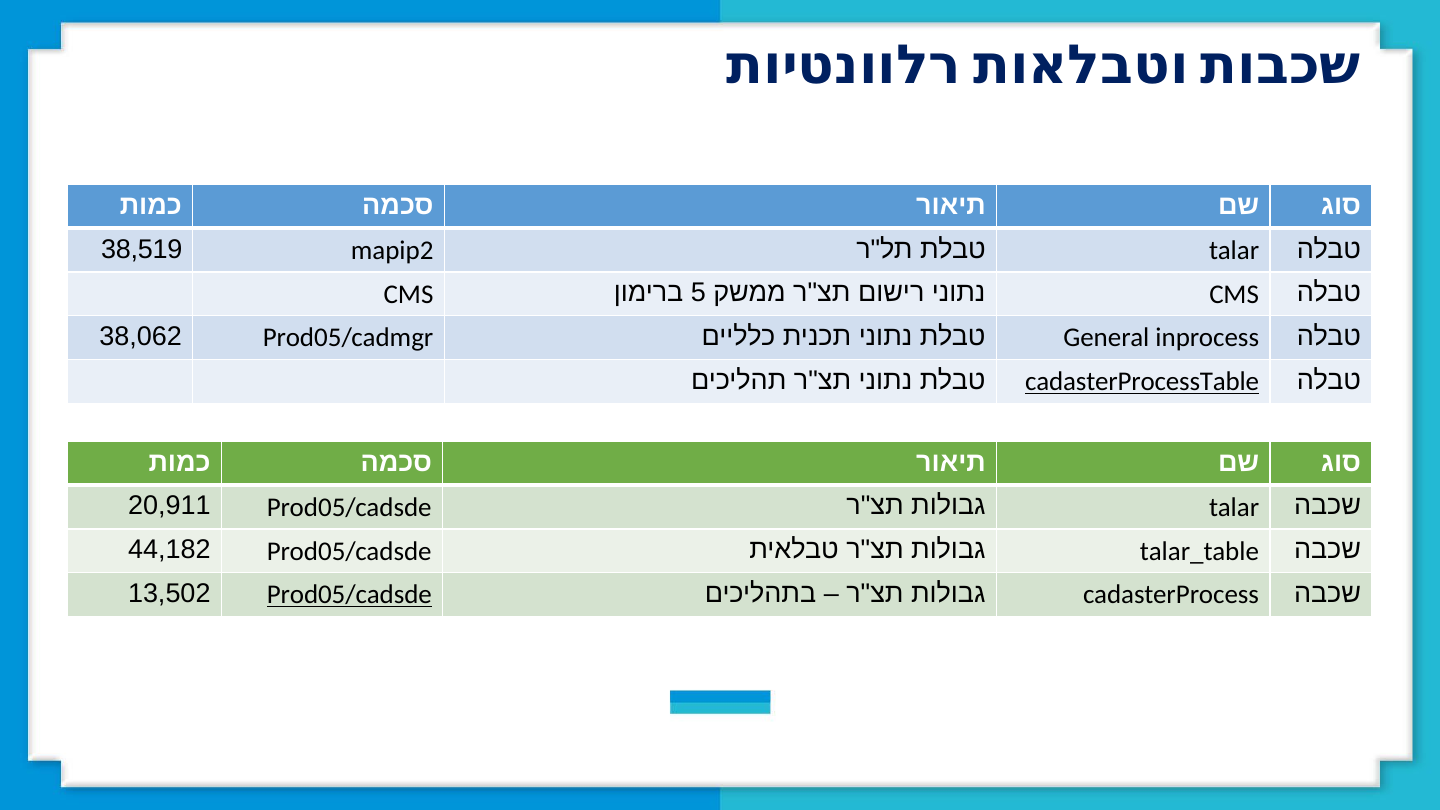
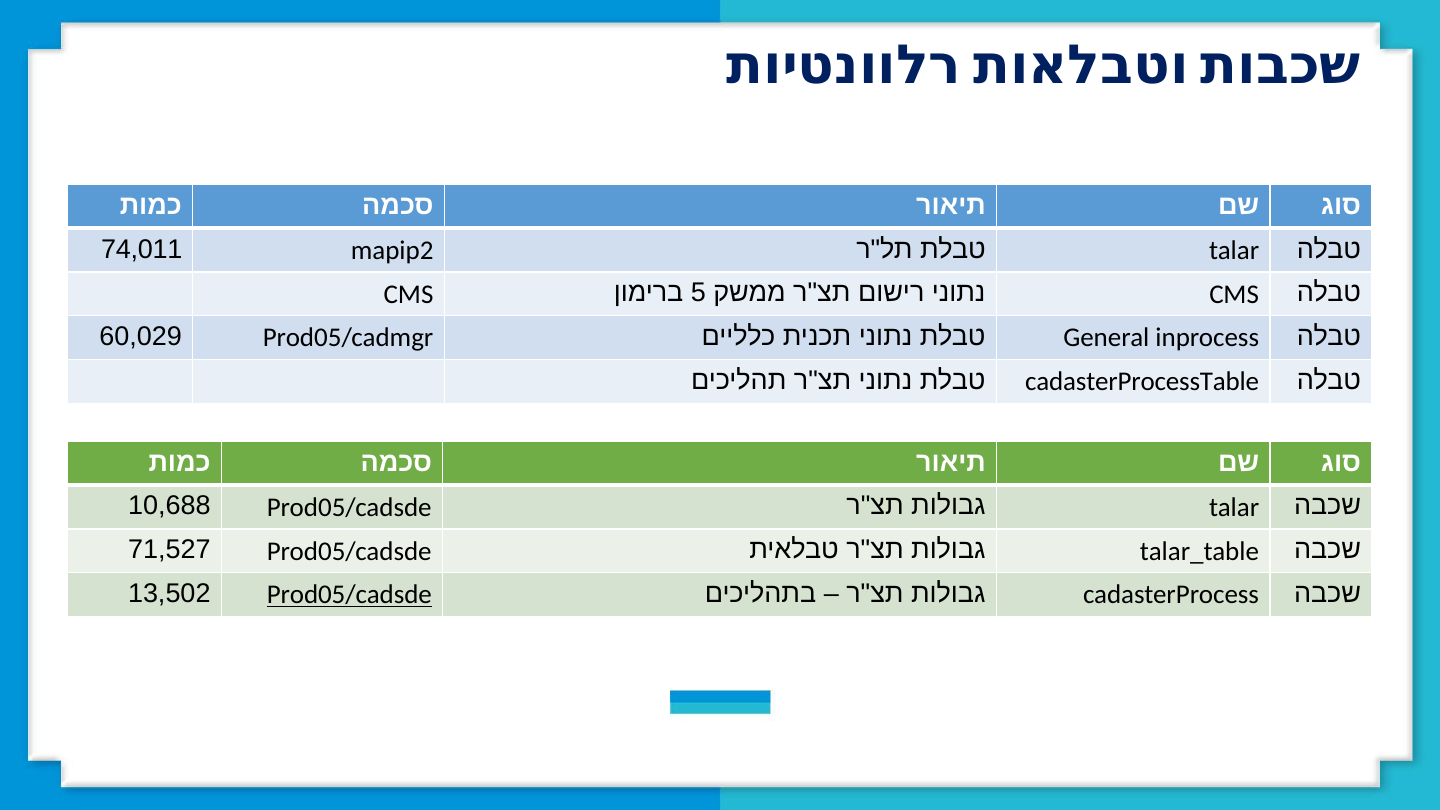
38,519: 38,519 -> 74,011 (142, 249)
38,062: 38,062 -> 60,029 (141, 337)
cadasterProcessTable underline: present -> none (1142, 382)
20,911: 20,911 -> 10,688 (169, 506)
44,182: 44,182 -> 71,527 (169, 550)
